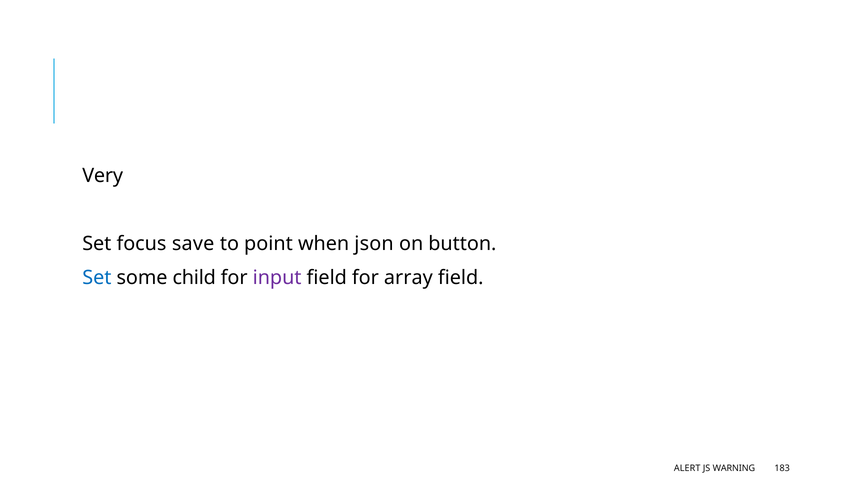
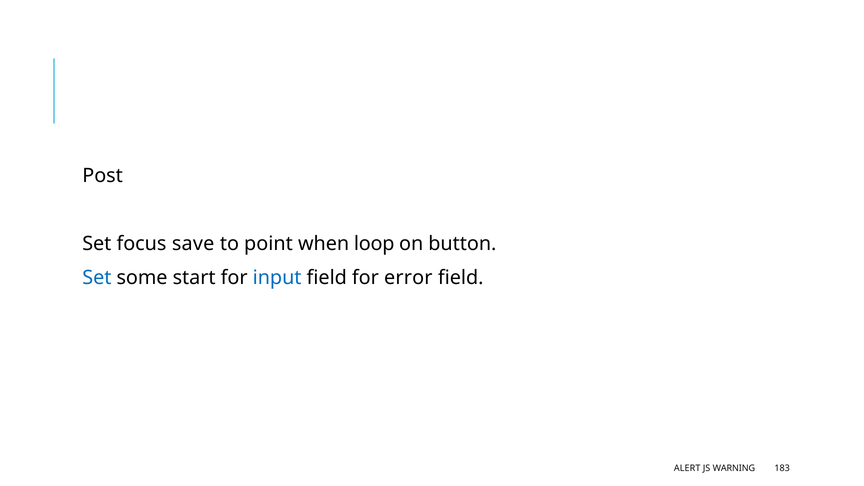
Very: Very -> Post (103, 176)
json: json -> loop (374, 244)
child: child -> start (194, 278)
input colour: purple -> blue (277, 278)
array: array -> error (408, 278)
